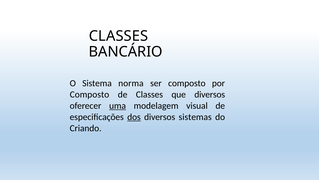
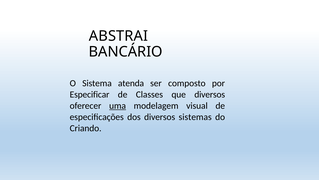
CLASSES: CLASSES -> ABSTRAI (119, 36)
norma: norma -> atenda (131, 83)
Composto: Composto -> Especificar (90, 94)
dos underline: present -> none (134, 117)
